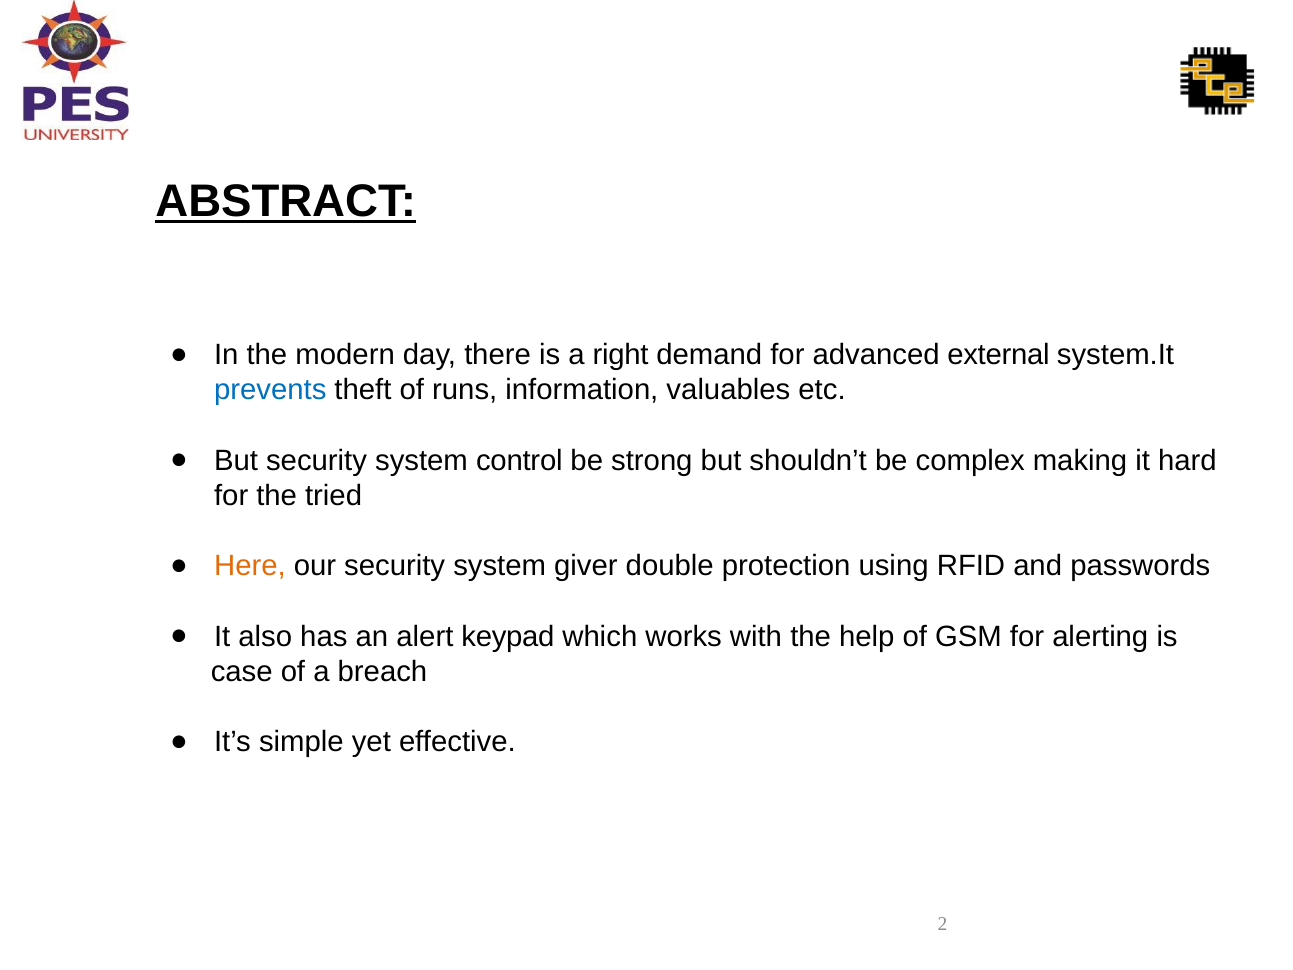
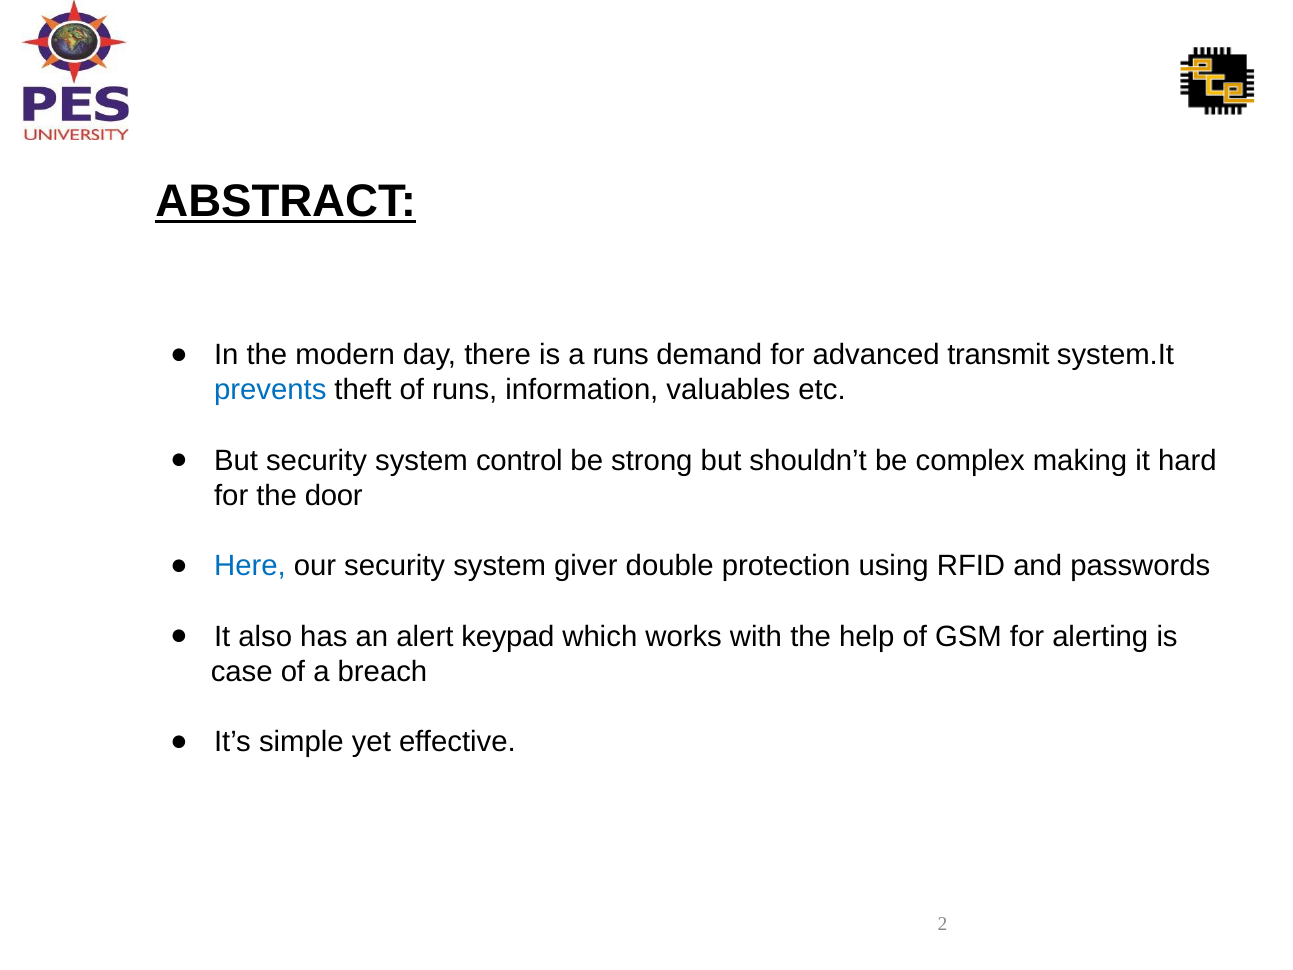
a right: right -> runs (621, 355)
external: external -> transmit (998, 355)
tried: tried -> door (334, 496)
Here colour: orange -> blue (250, 566)
